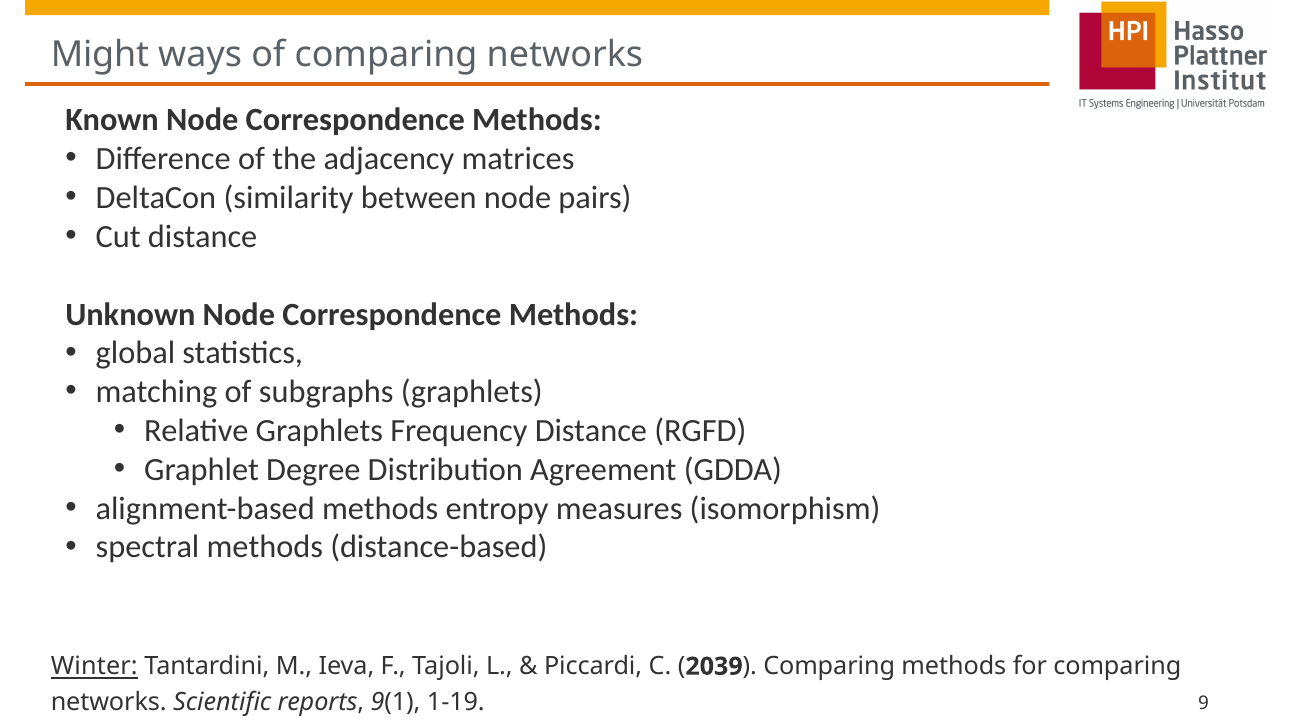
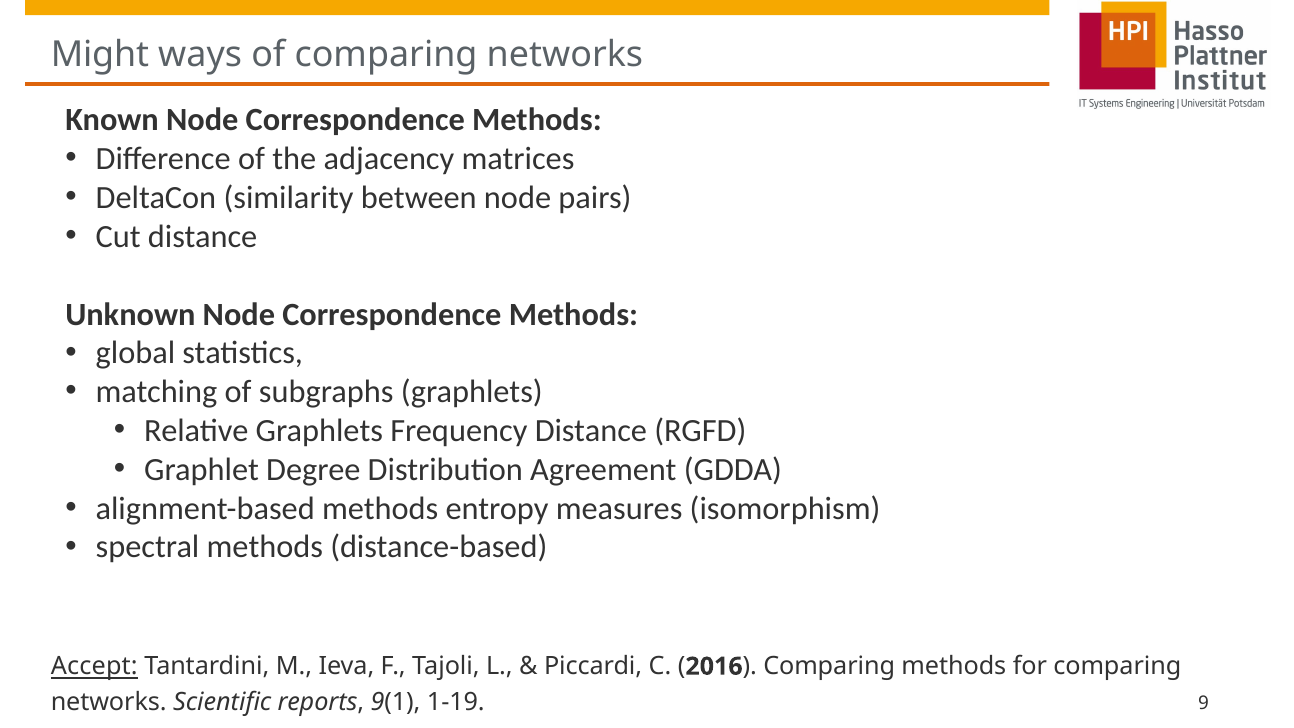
Winter: Winter -> Accept (94, 666)
2039: 2039 -> 2016 (714, 666)
